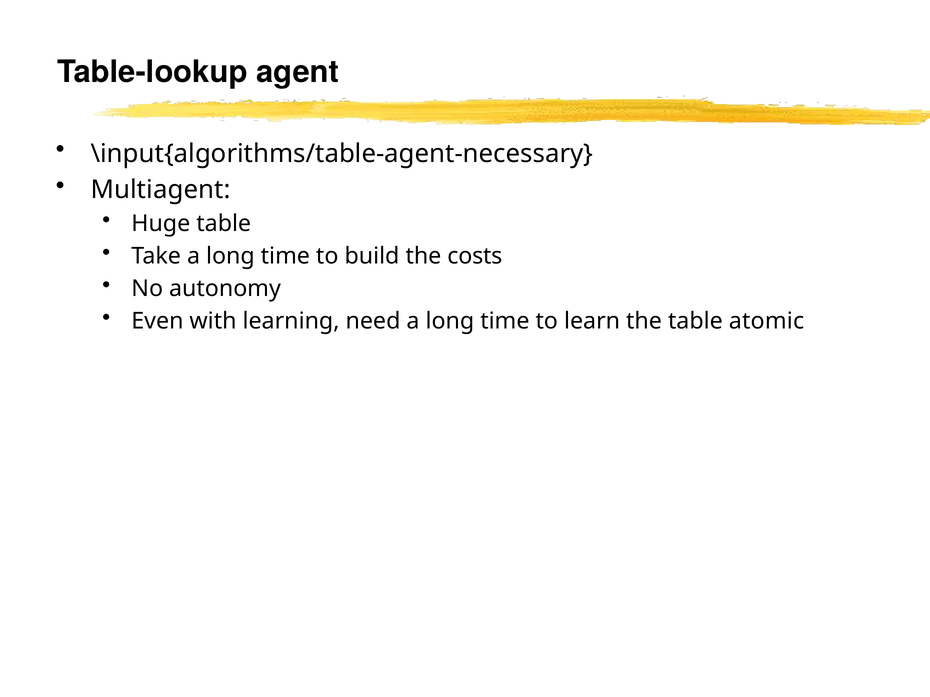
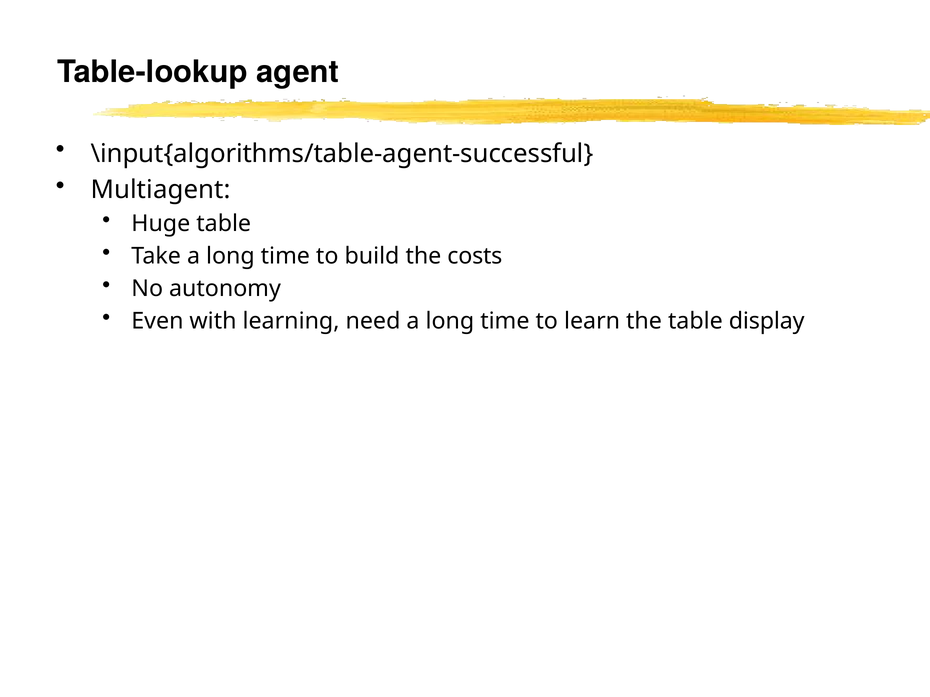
\input{algorithms/table-agent-necessary: \input{algorithms/table-agent-necessary -> \input{algorithms/table-agent-successful (342, 154)
atomic: atomic -> display (767, 321)
